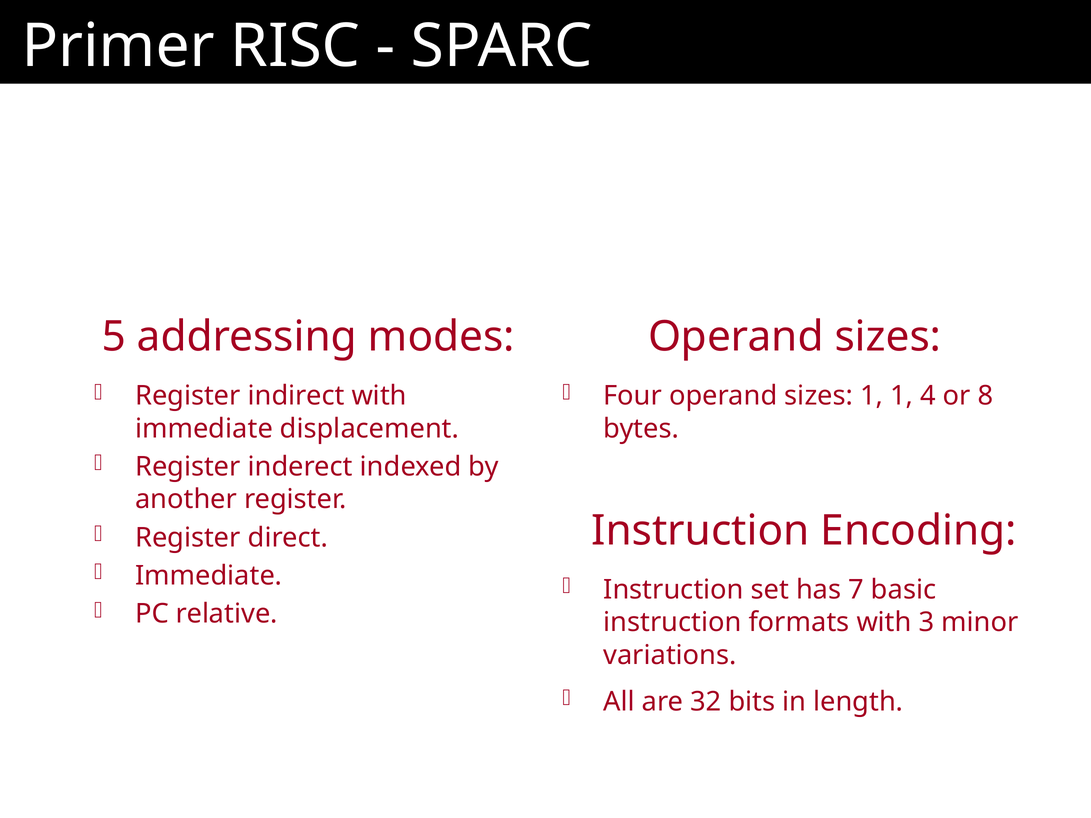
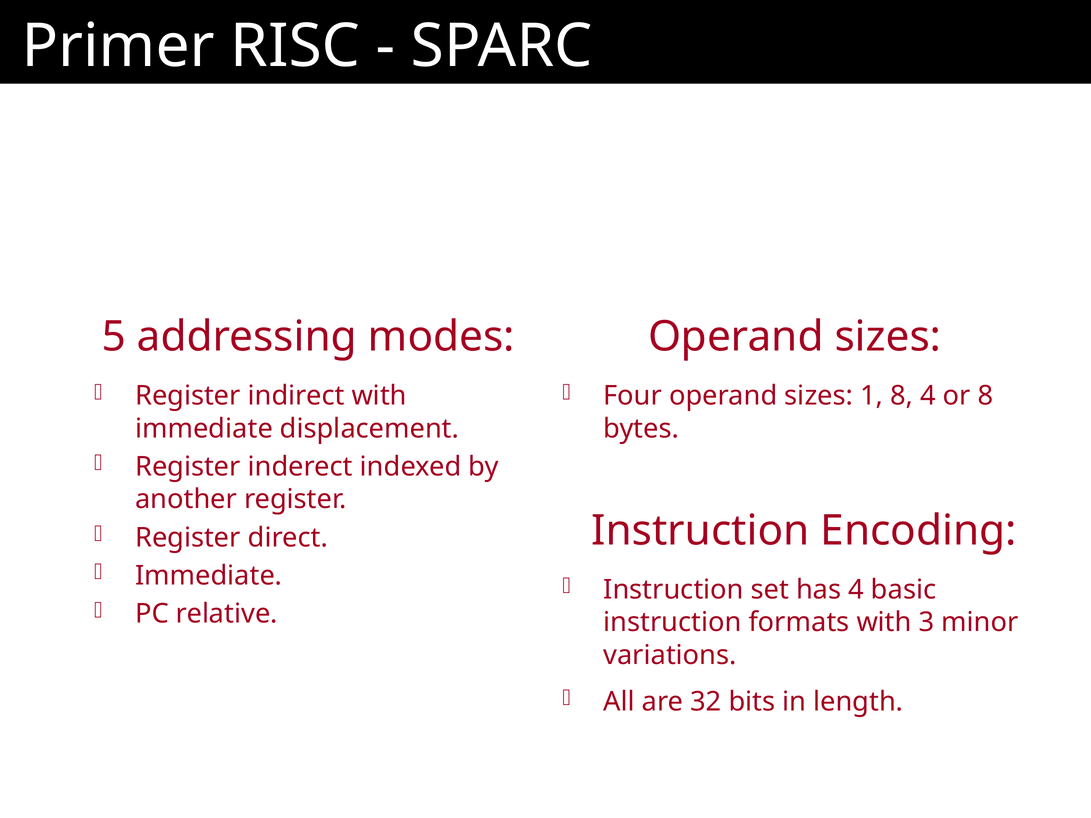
1 1: 1 -> 8 (902, 396)
has 7: 7 -> 4 (856, 590)
